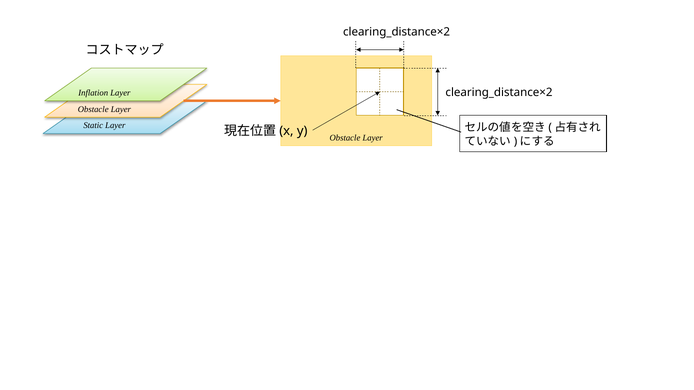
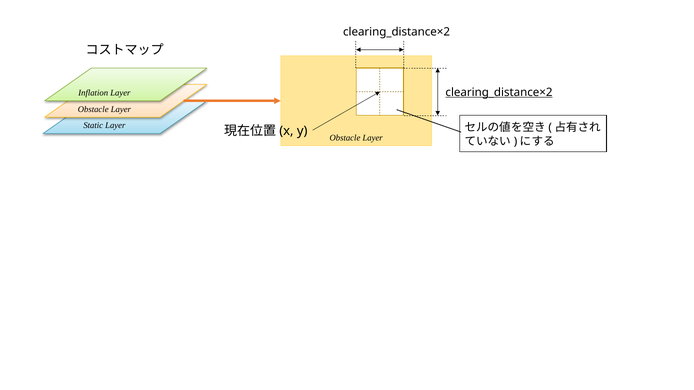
clearing_distance×2 underline: none -> present (499, 92)
